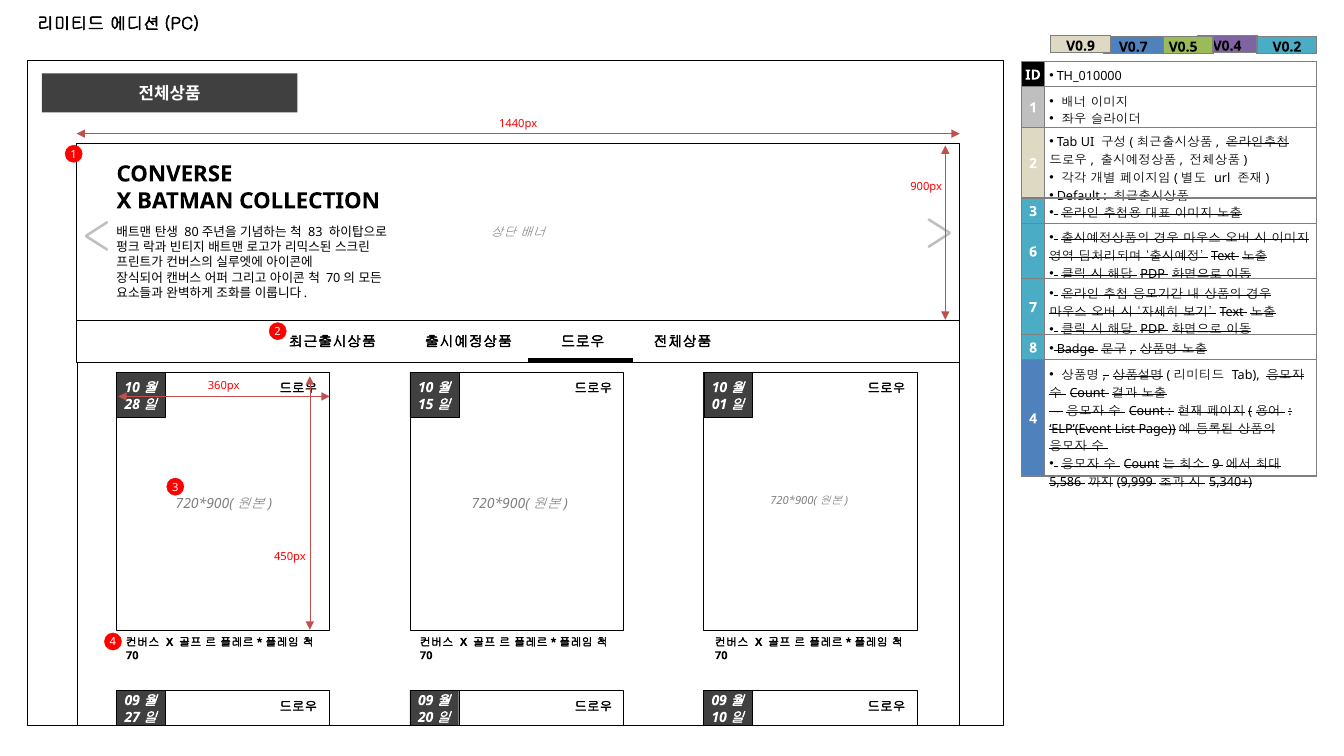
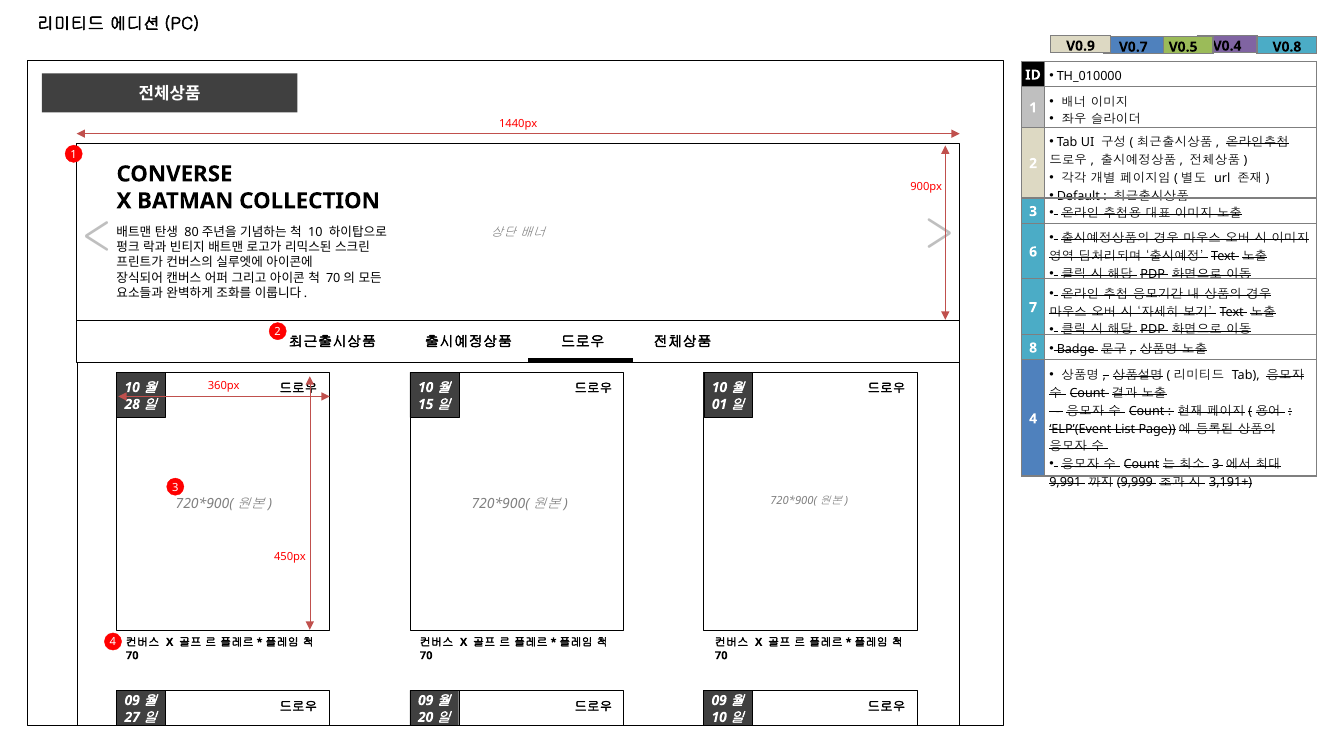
V0.2: V0.2 -> V0.8 (1287, 47)
83: 83 -> 10 (315, 232)
9: 9 -> 3 (1216, 465)
5,586: 5,586 -> 9,991 (1065, 483)
5,340+: 5,340+ -> 3,191+ (1231, 483)
